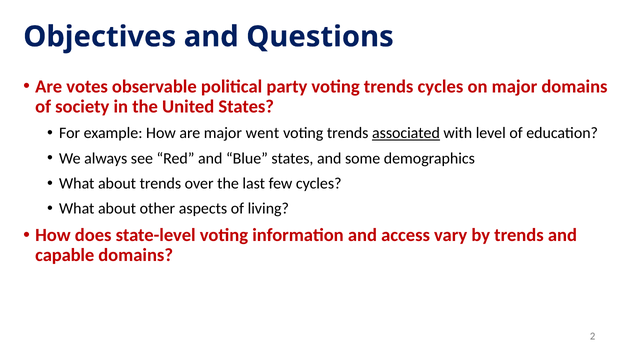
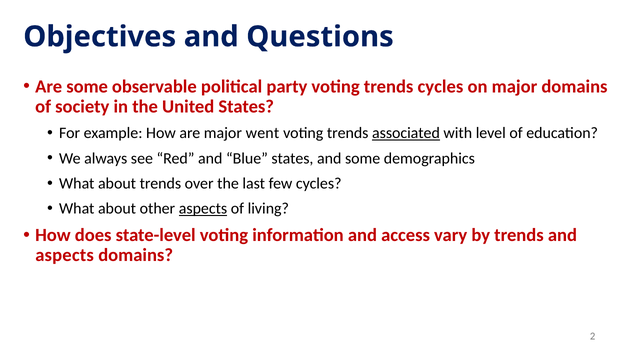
Are votes: votes -> some (87, 87)
aspects underline: none -> present (203, 209)
capable: capable -> aspects (65, 255)
